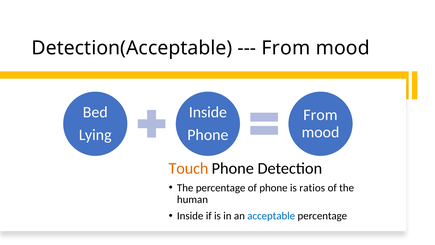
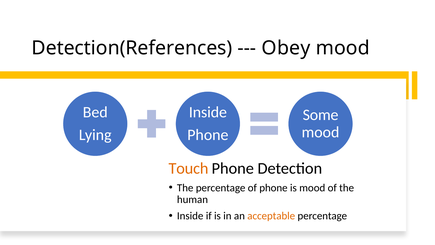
Detection(Acceptable: Detection(Acceptable -> Detection(References (132, 48)
From: From -> Obey (286, 48)
From: From -> Some (321, 115)
is ratios: ratios -> mood (312, 188)
acceptable colour: blue -> orange (271, 216)
